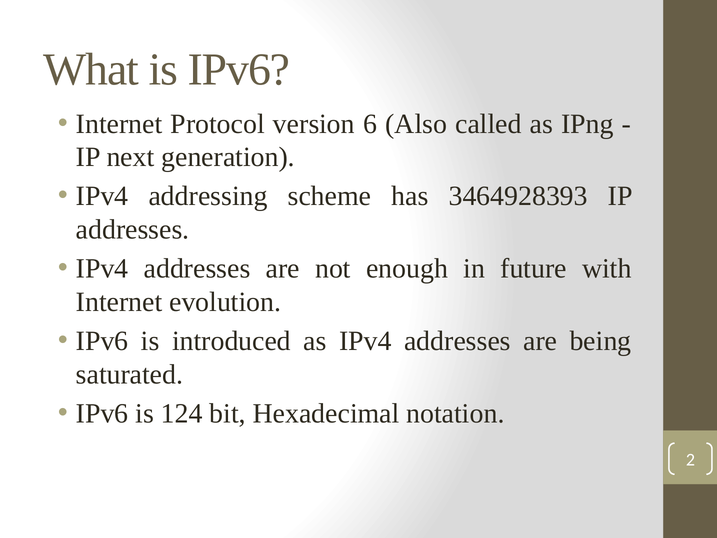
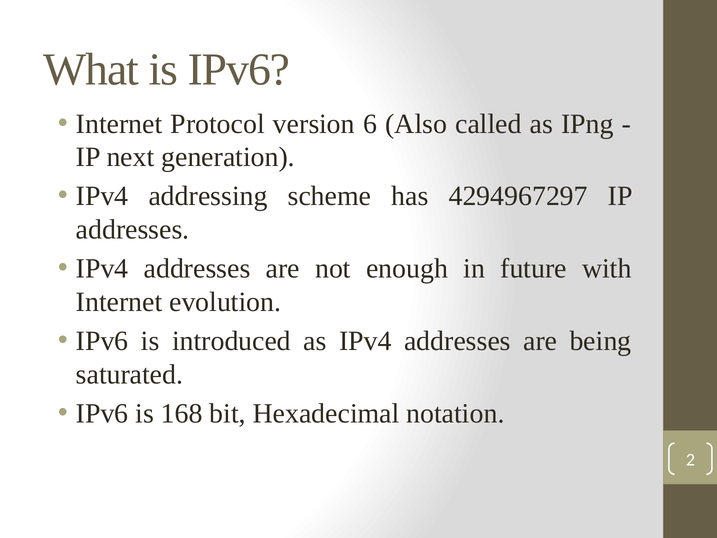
3464928393: 3464928393 -> 4294967297 (518, 196)
124: 124 -> 168 (182, 413)
